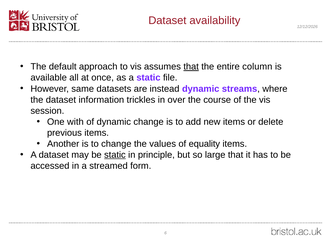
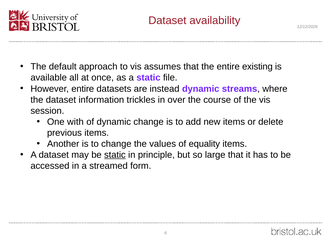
that underline: present -> none (191, 67)
column: column -> existing (257, 67)
However same: same -> entire (83, 89)
